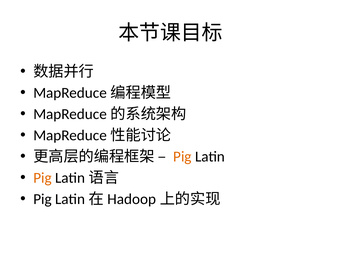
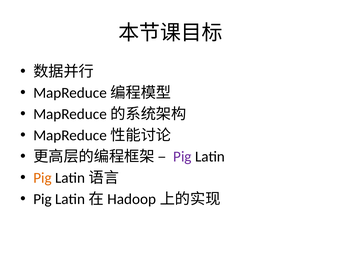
Pig colour: orange -> purple (182, 157)
